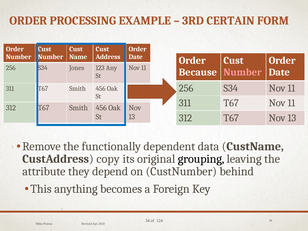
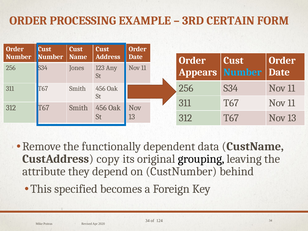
Because: Because -> Appears (198, 72)
Number colour: pink -> light blue (243, 72)
anything: anything -> specified (76, 189)
